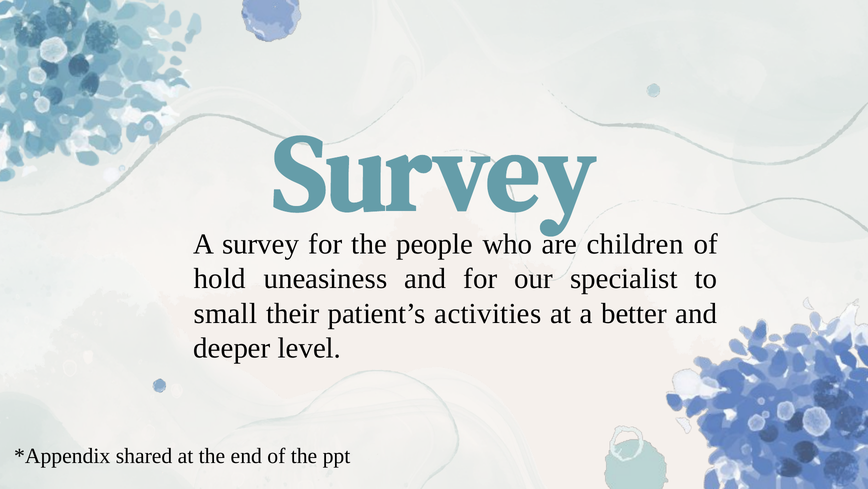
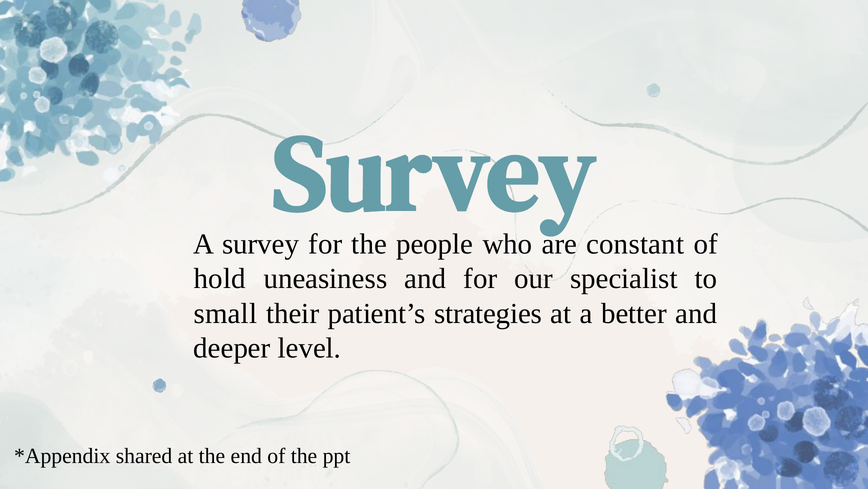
children: children -> constant (635, 244)
activities: activities -> strategies (488, 313)
